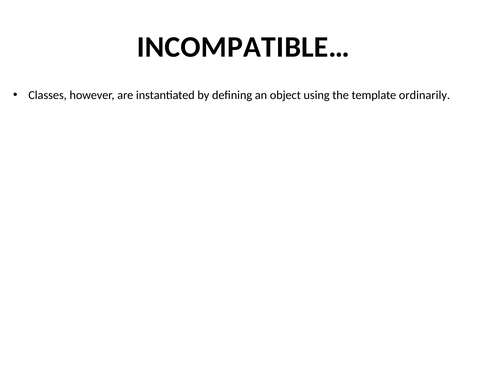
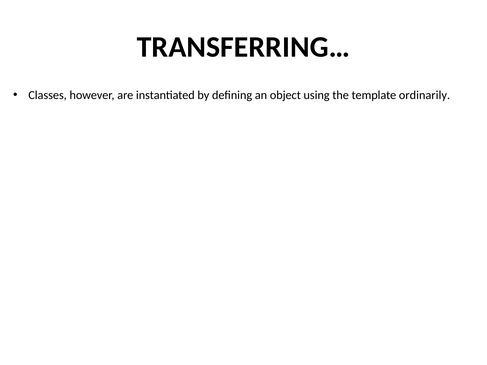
INCOMPATIBLE…: INCOMPATIBLE… -> TRANSFERRING… (243, 47)
